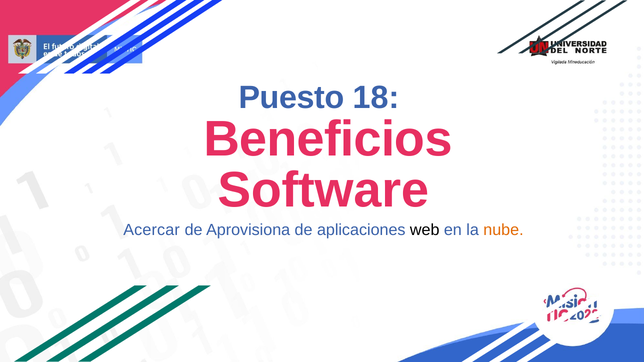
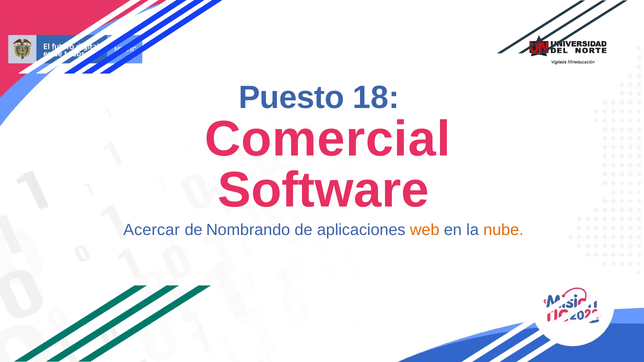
Beneficios: Beneficios -> Comercial (328, 139)
Aprovisiona: Aprovisiona -> Nombrando (248, 230)
web colour: black -> orange (425, 230)
